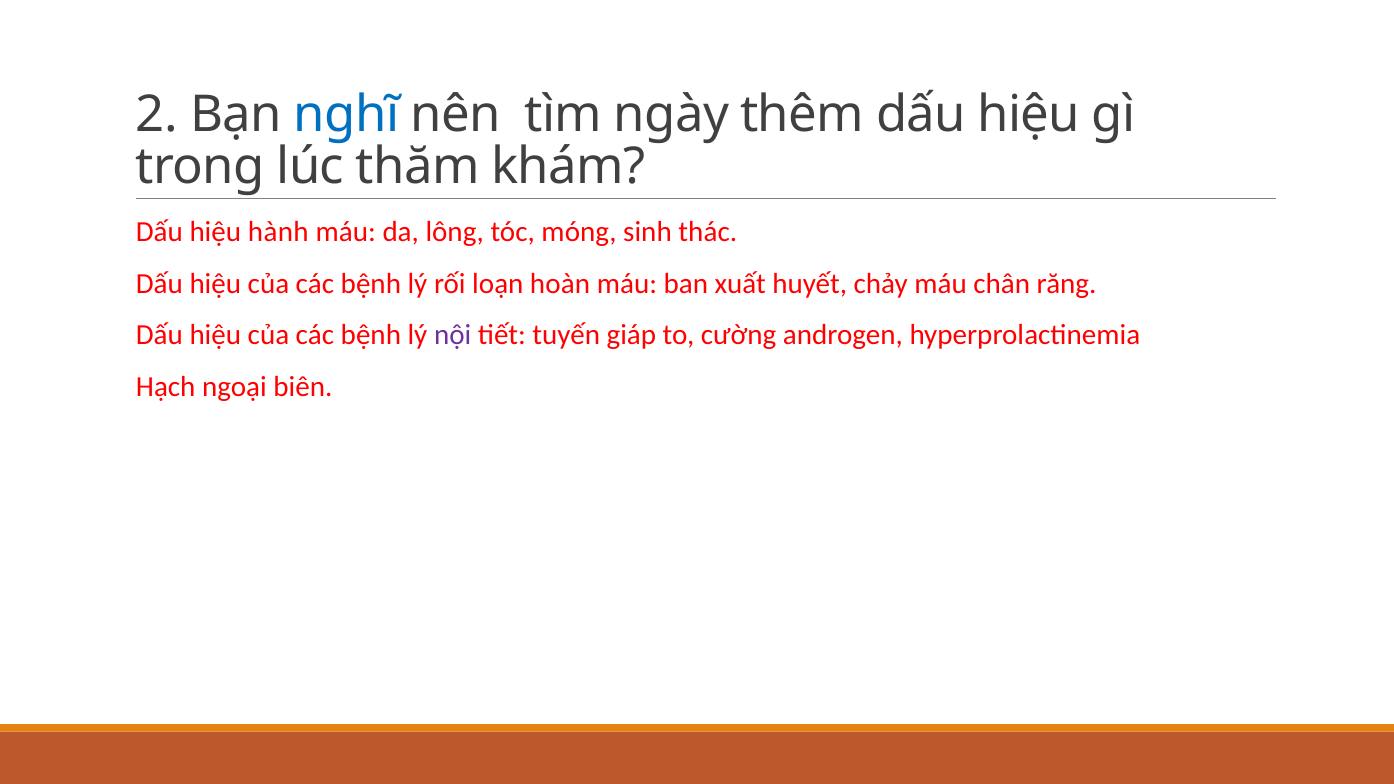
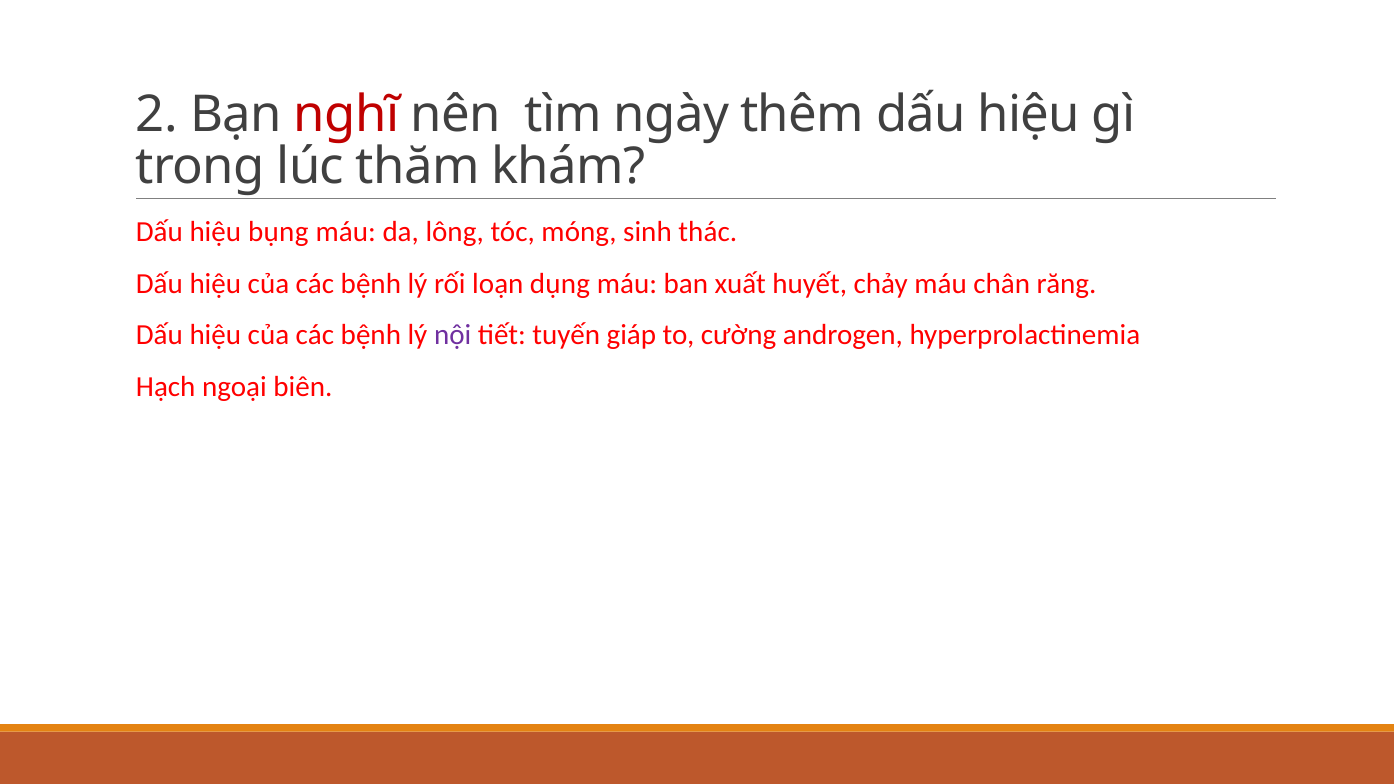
nghĩ colour: blue -> red (346, 115)
hành: hành -> bụng (278, 232)
hoàn: hoàn -> dụng (560, 283)
